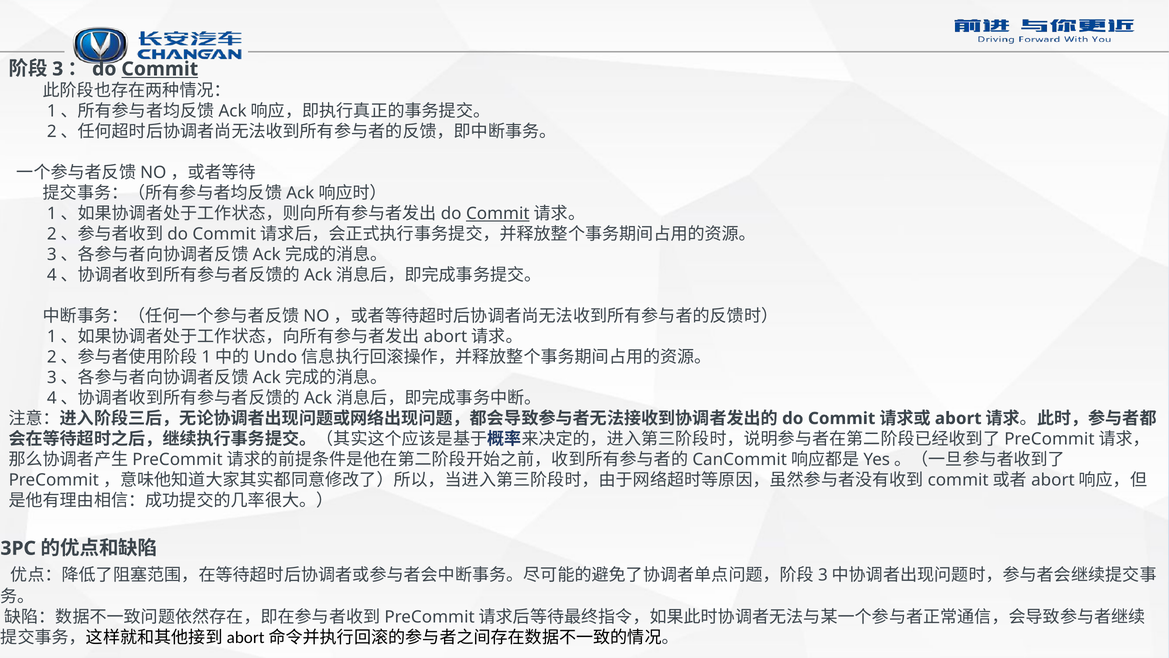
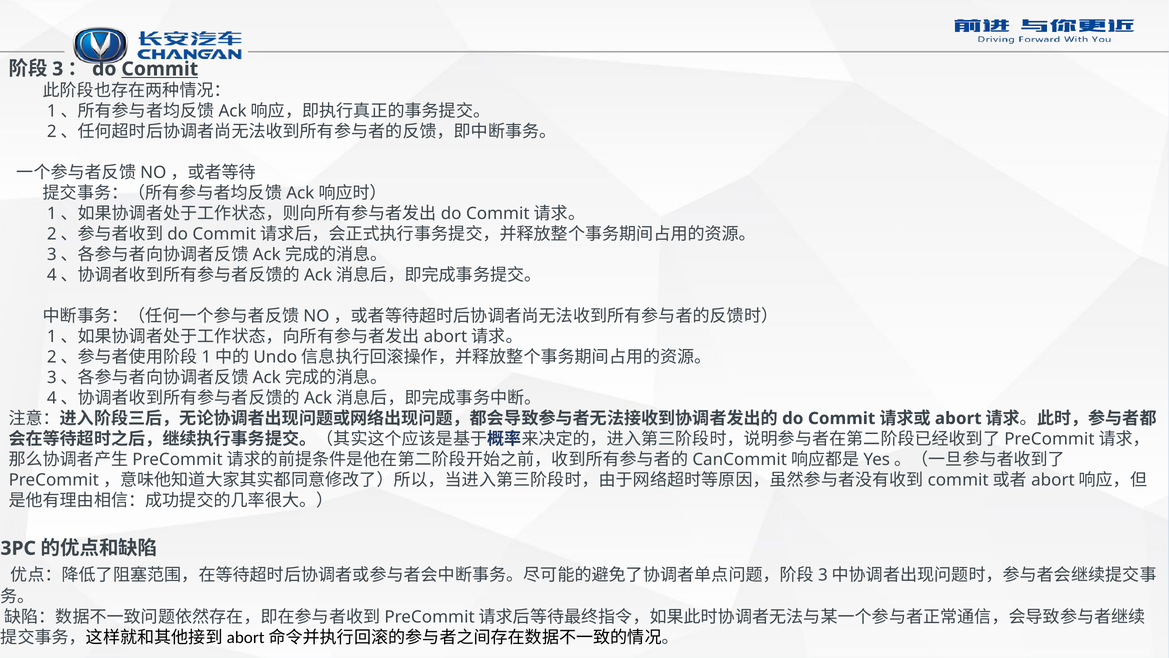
Commit underline: present -> none (498, 213)
